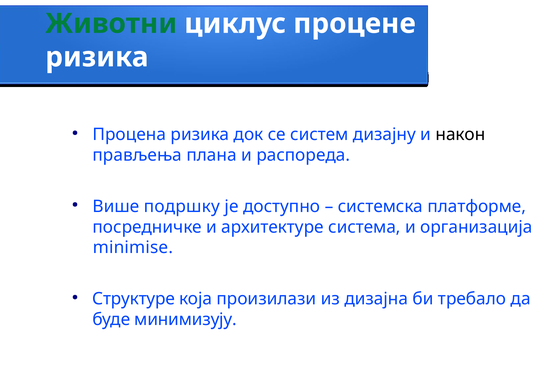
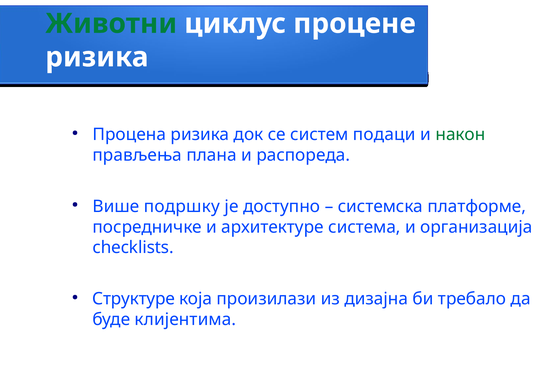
дизајну: дизајну -> подаци (384, 135)
након colour: black -> green (460, 135)
minimise: minimise -> checklists (133, 248)
минимизују: минимизују -> клијентима (185, 320)
